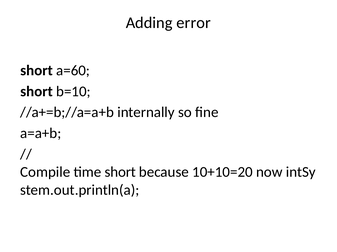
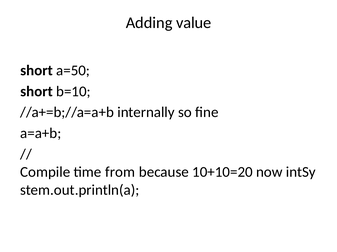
error: error -> value (194, 23)
a=60: a=60 -> a=50 (73, 71)
time short: short -> from (120, 173)
